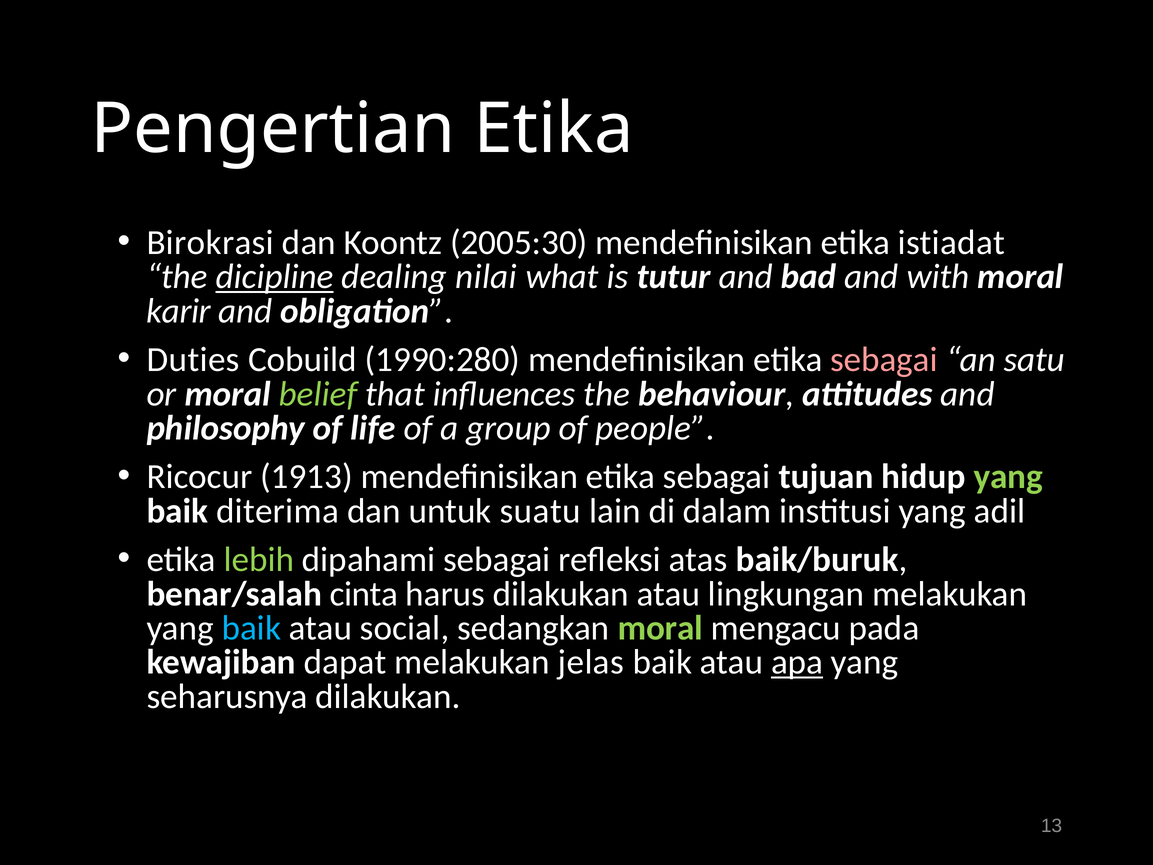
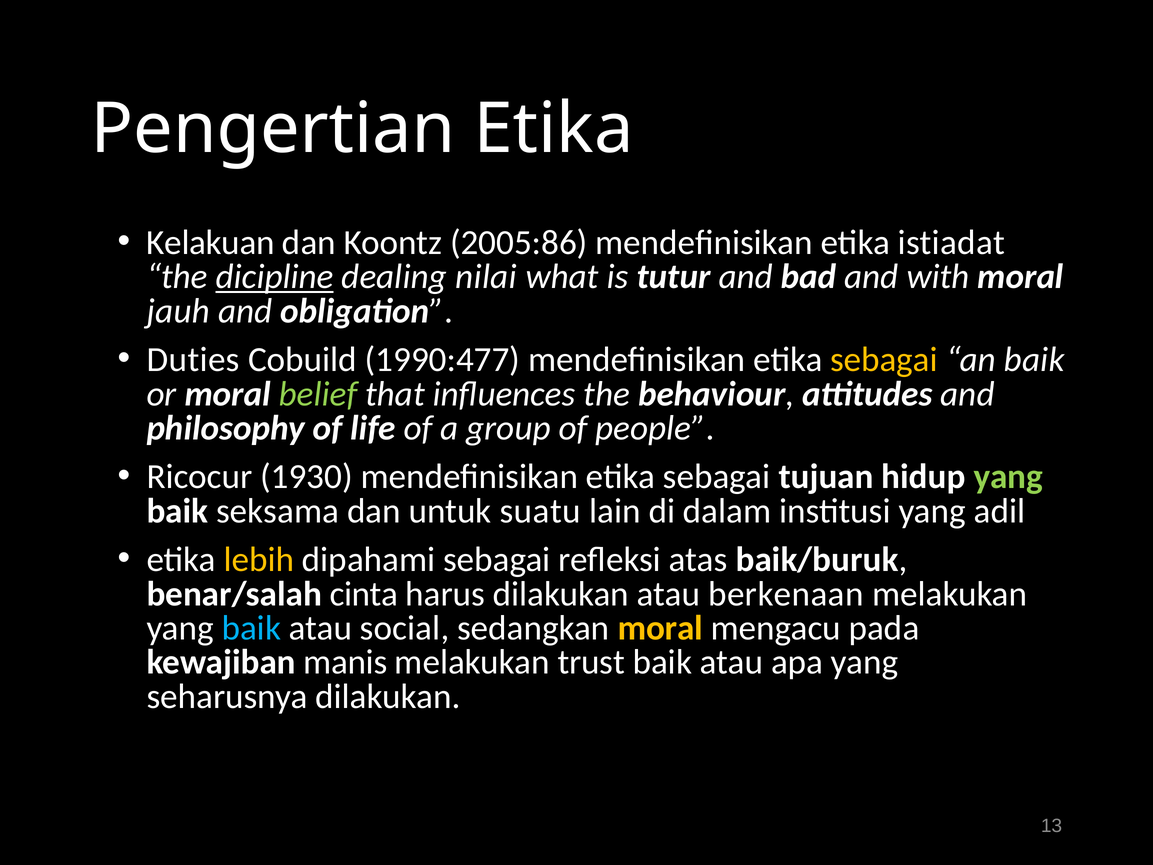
Birokrasi: Birokrasi -> Kelakuan (211, 242)
2005:30: 2005:30 -> 2005:86 (519, 242)
karir: karir -> jauh (178, 311)
1990:280: 1990:280 -> 1990:477 (442, 360)
sebagai colour: pink -> yellow (884, 360)
an satu: satu -> baik (1034, 360)
1913: 1913 -> 1930 (306, 477)
diterima: diterima -> seksama (278, 511)
lebih colour: light green -> yellow (259, 559)
lingkungan: lingkungan -> berkenaan (786, 594)
moral colour: light green -> yellow (660, 628)
dapat: dapat -> manis (345, 662)
jelas: jelas -> trust (591, 662)
apa underline: present -> none (797, 662)
